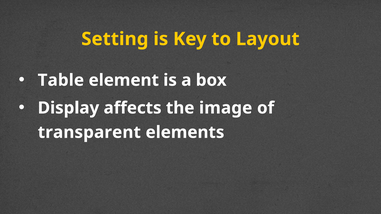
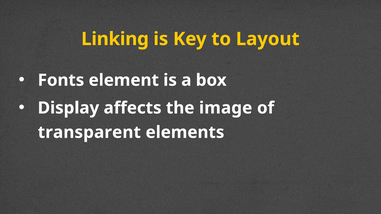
Setting: Setting -> Linking (115, 39)
Table: Table -> Fonts (61, 80)
